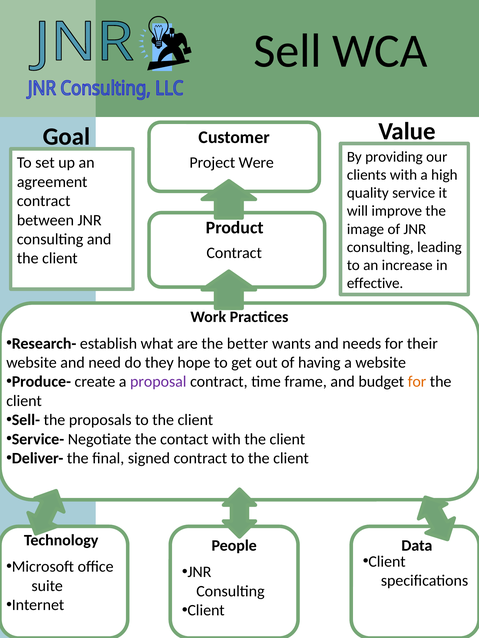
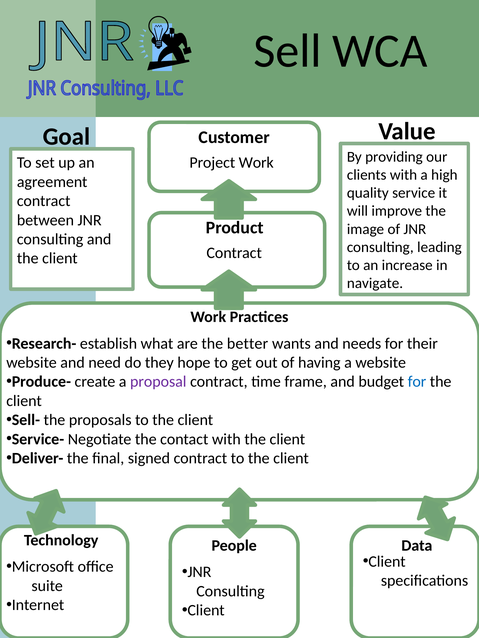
Project Were: Were -> Work (256, 163)
effective: effective -> navigate (375, 284)
for colour: orange -> blue (417, 382)
